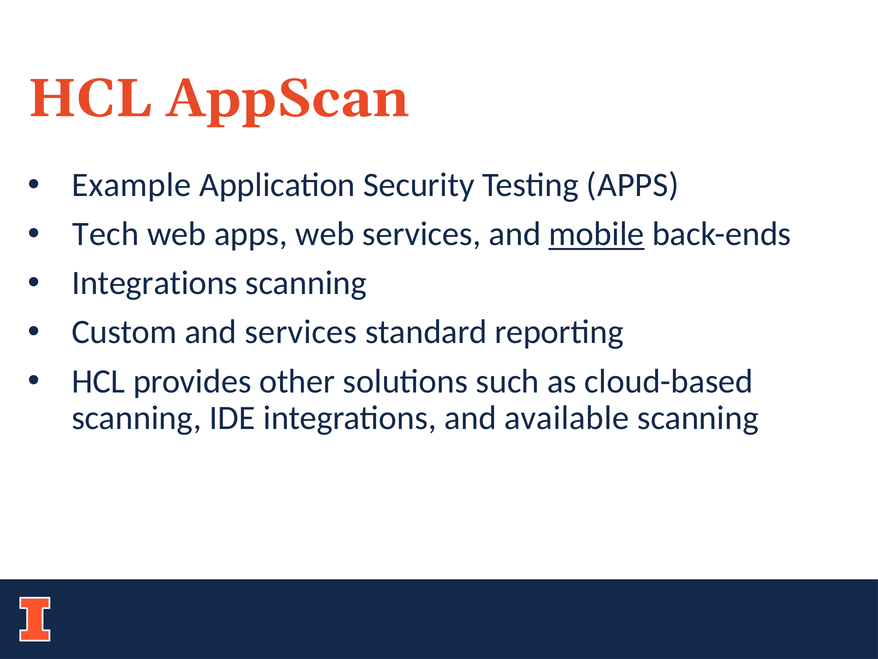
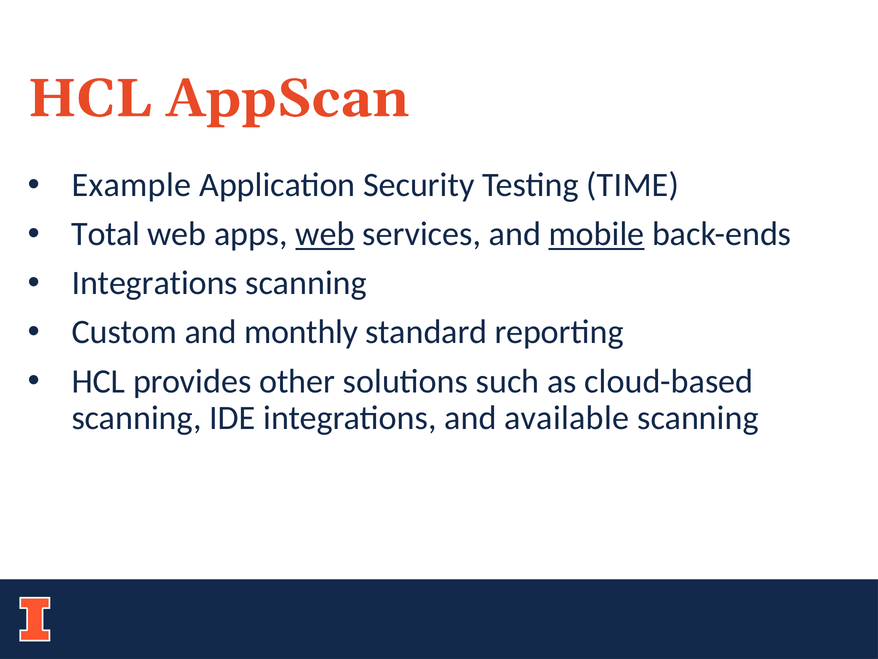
Testing APPS: APPS -> TIME (633, 185)
Tech: Tech -> Total (106, 234)
web underline: none -> present (325, 234)
and services: services -> monthly (301, 332)
